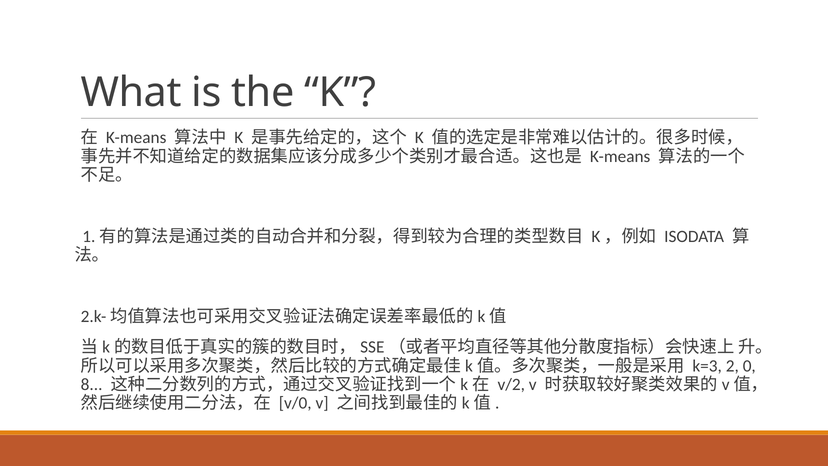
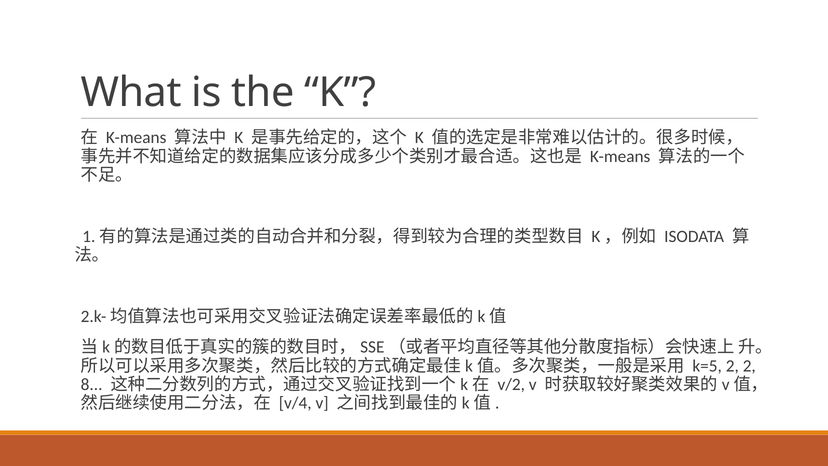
k=3: k=3 -> k=5 (707, 366)
2 0: 0 -> 2 (749, 366)
v/0: v/0 -> v/4 (295, 403)
